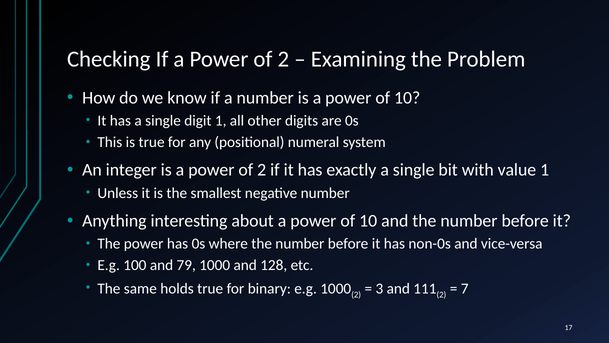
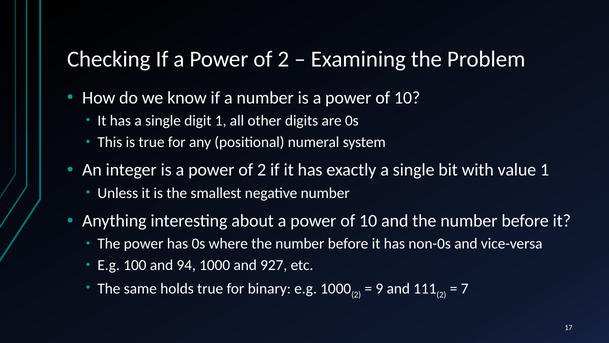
79: 79 -> 94 (186, 265)
128: 128 -> 927 (274, 265)
3: 3 -> 9 (379, 289)
